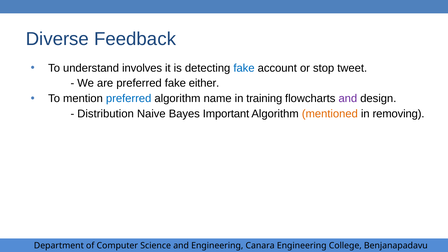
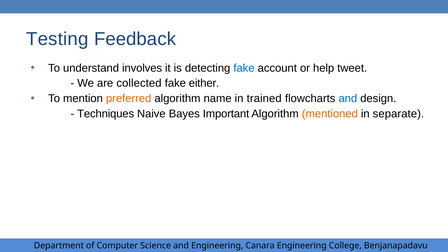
Diverse: Diverse -> Testing (57, 39)
stop: stop -> help (324, 68)
are preferred: preferred -> collected (139, 83)
preferred colour: blue -> orange (129, 99)
training: training -> trained (264, 99)
and colour: purple -> blue (348, 99)
Distribution: Distribution -> Techniques (106, 114)
removing: removing -> separate (398, 114)
